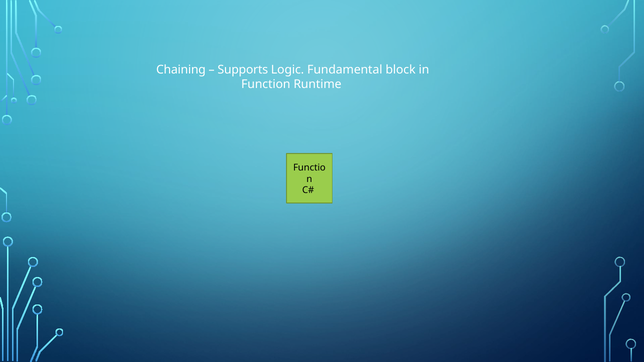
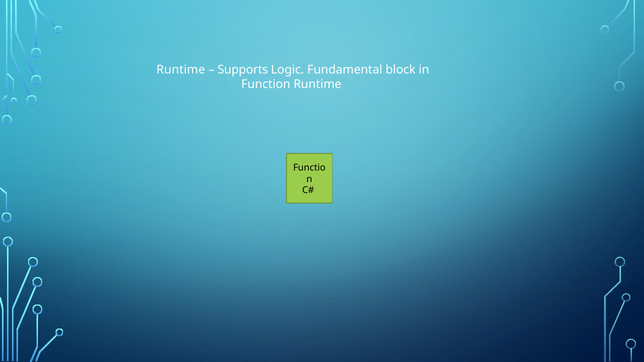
Chaining: Chaining -> Runtime (181, 70)
